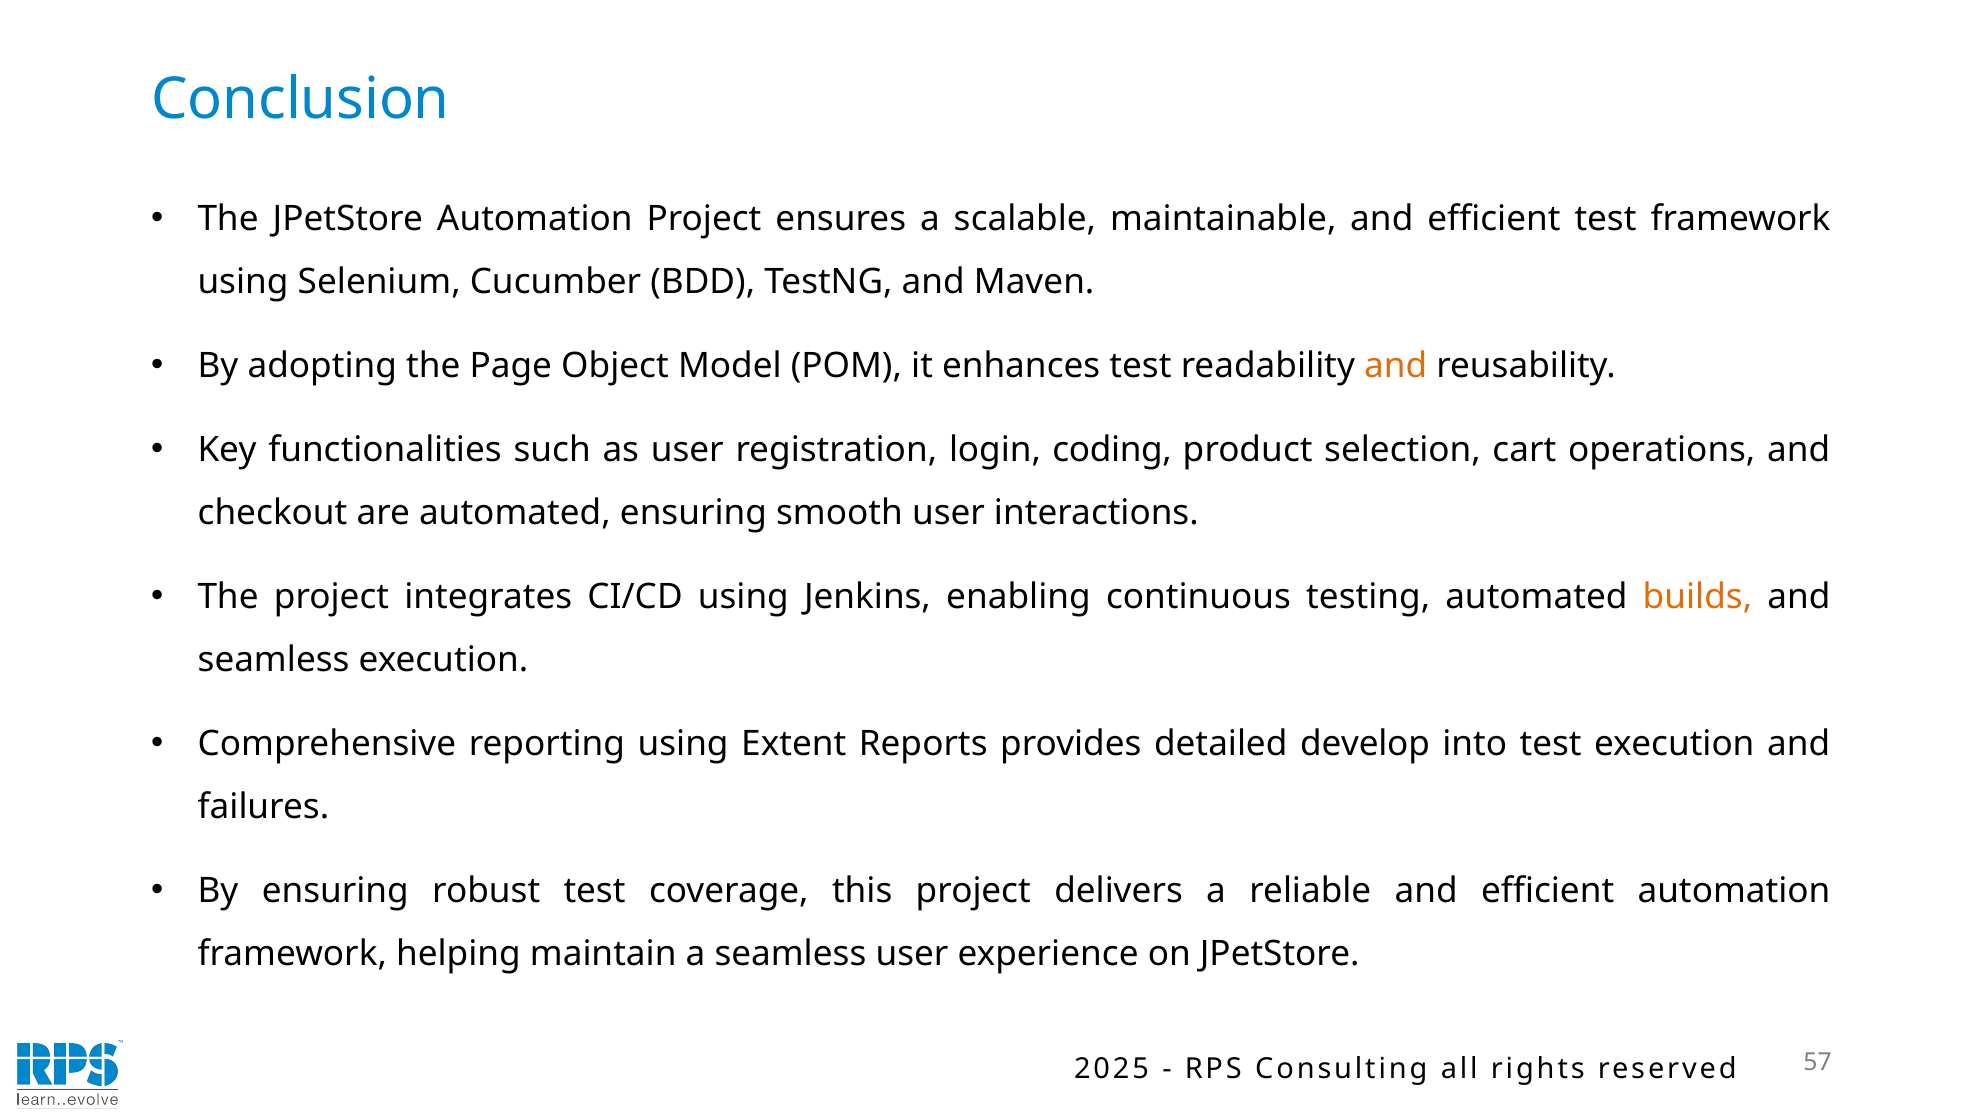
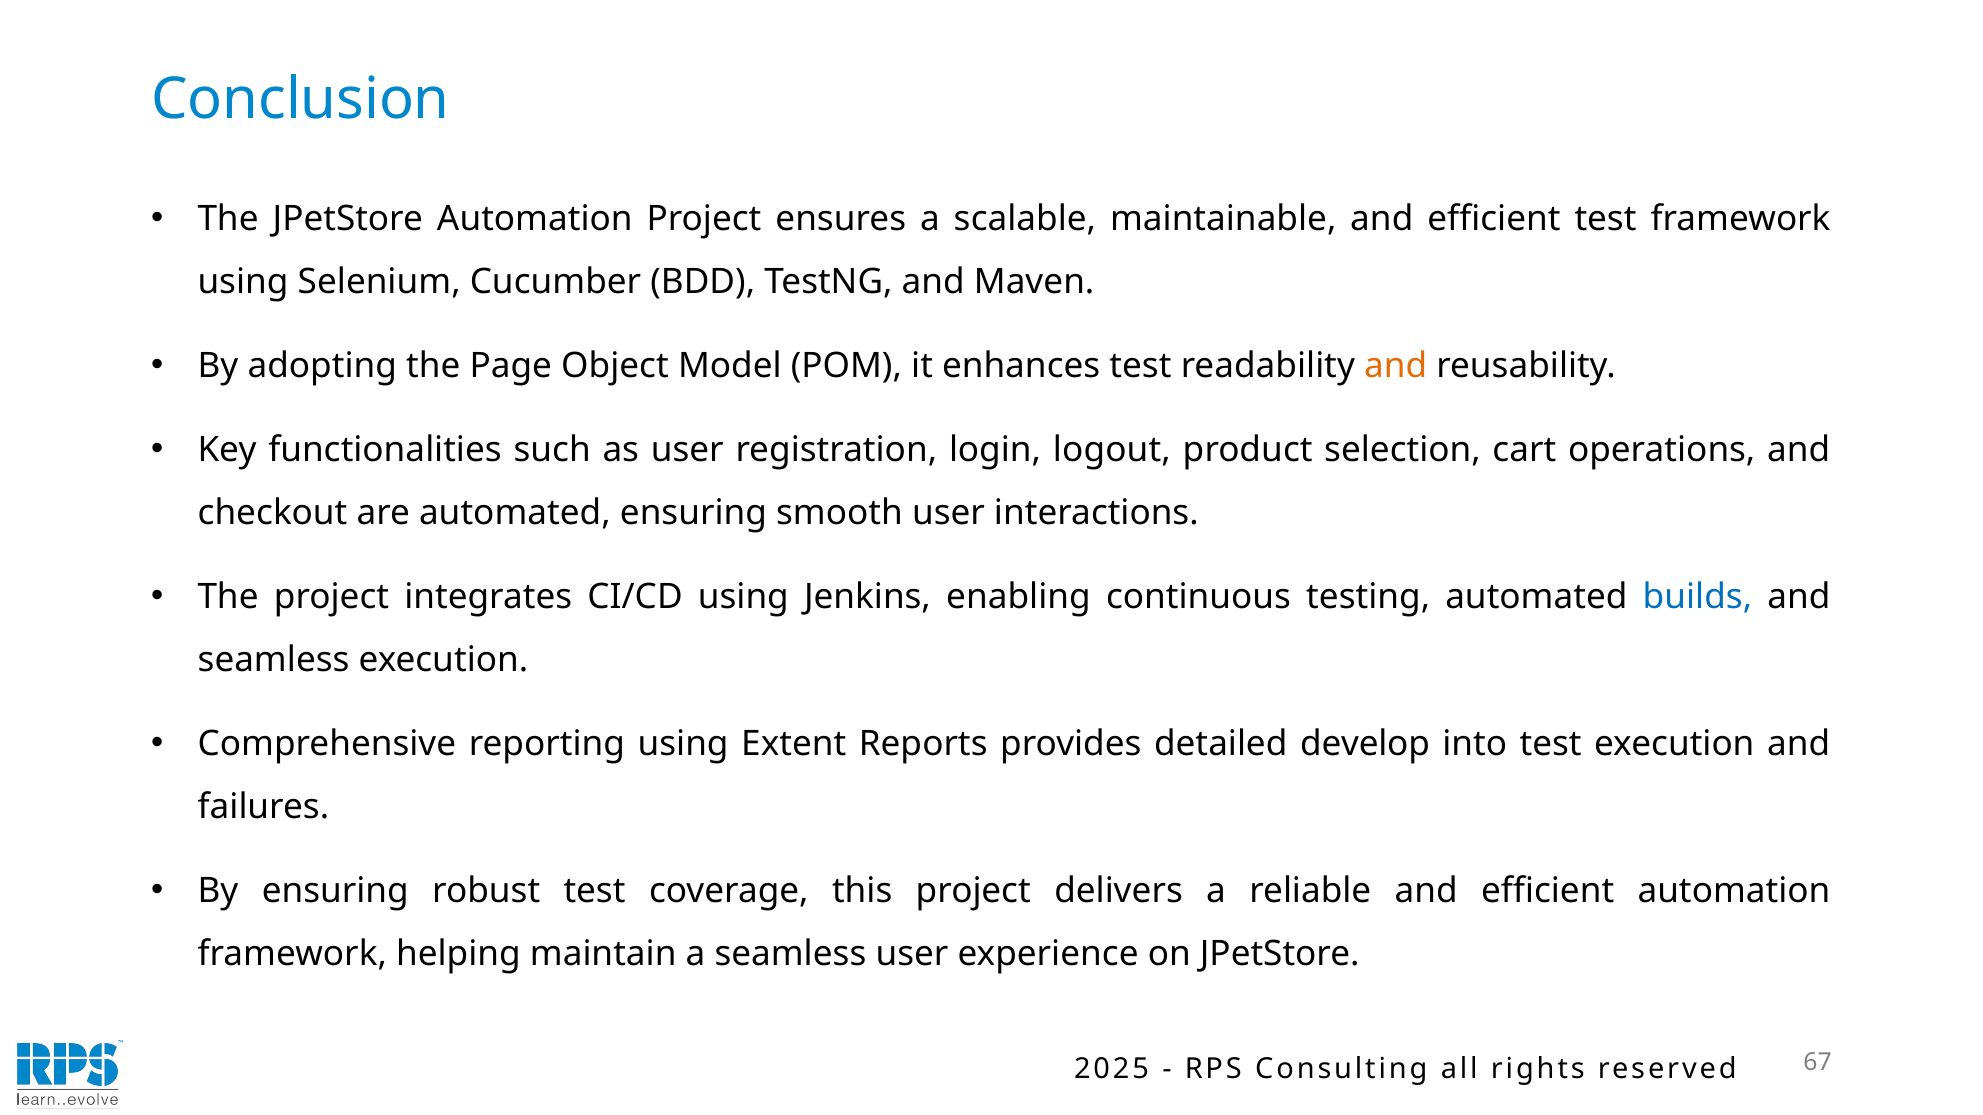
coding: coding -> logout (1112, 450)
builds colour: orange -> blue (1697, 597)
57: 57 -> 67 (1818, 1063)
